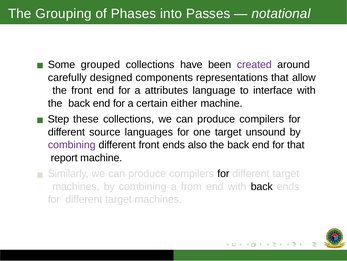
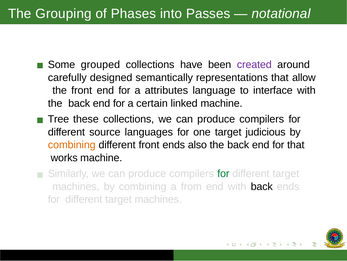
components: components -> semantically (164, 77)
either: either -> linked (184, 103)
Step: Step -> Tree (58, 119)
unsound: unsound -> judicious (266, 132)
combining colour: purple -> orange (72, 145)
report: report -> works (64, 158)
for colour: black -> green (223, 173)
